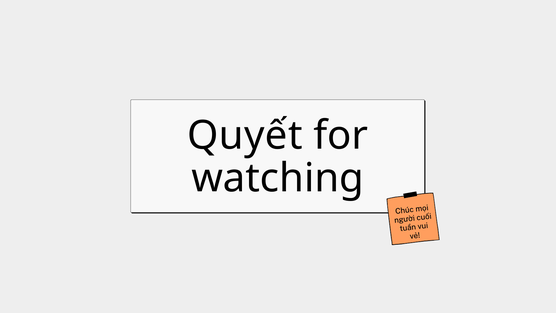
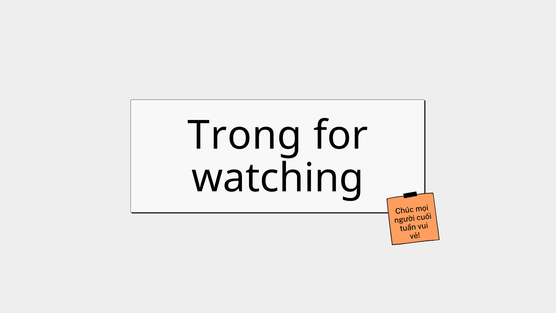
Quyết: Quyết -> Trong (245, 135)
